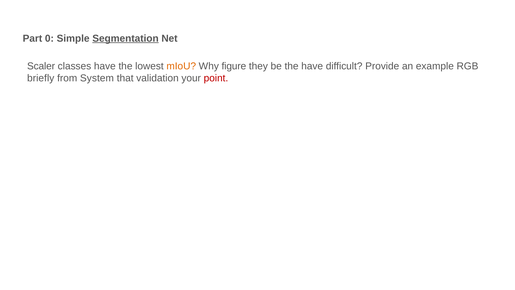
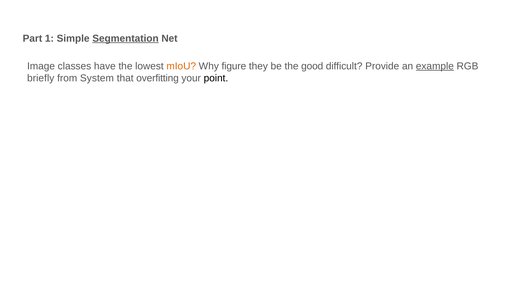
0: 0 -> 1 (49, 38)
Scaler: Scaler -> Image (41, 66)
the have: have -> good (312, 66)
example underline: none -> present (435, 66)
validation: validation -> overfitting (158, 78)
point colour: red -> black (216, 78)
